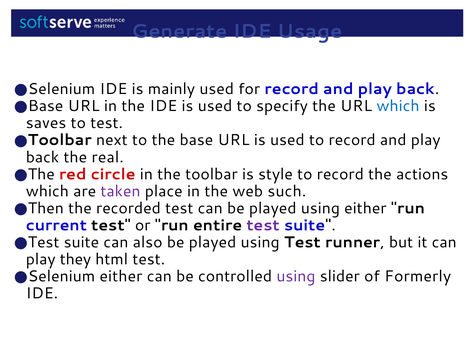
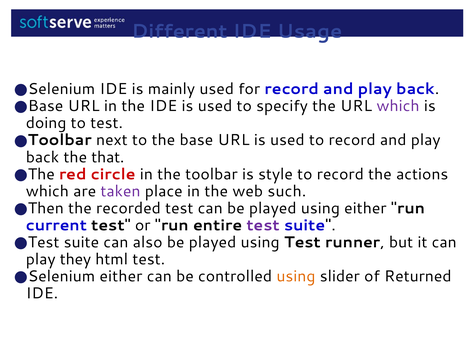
Generate: Generate -> Different (180, 31)
which colour: blue -> purple (398, 106)
saves: saves -> doing (46, 123)
real: real -> that (108, 157)
using colour: purple -> orange (296, 277)
Formerly: Formerly -> Returned (418, 277)
